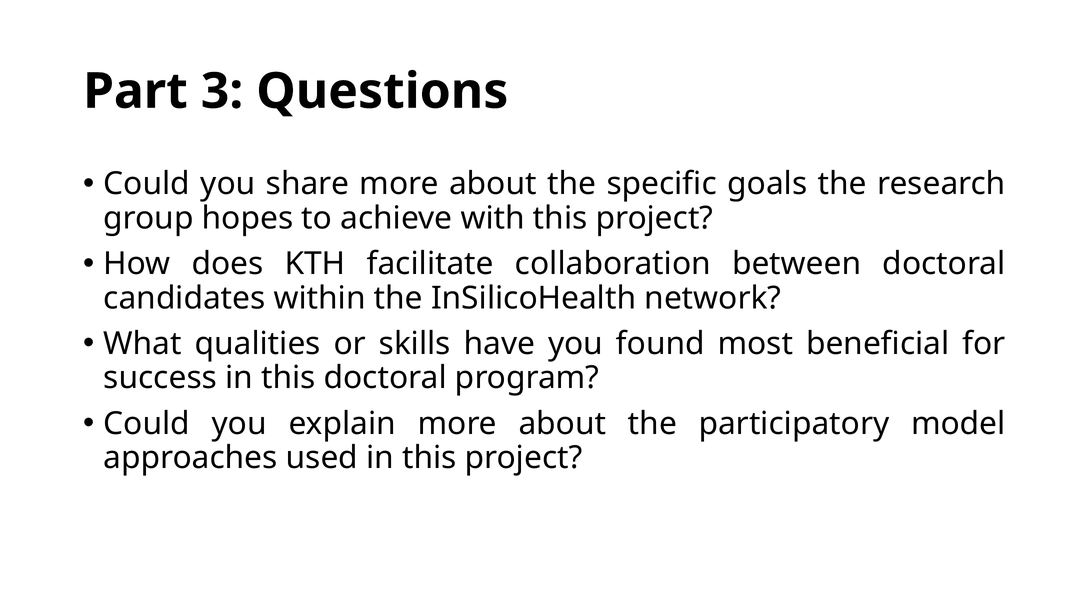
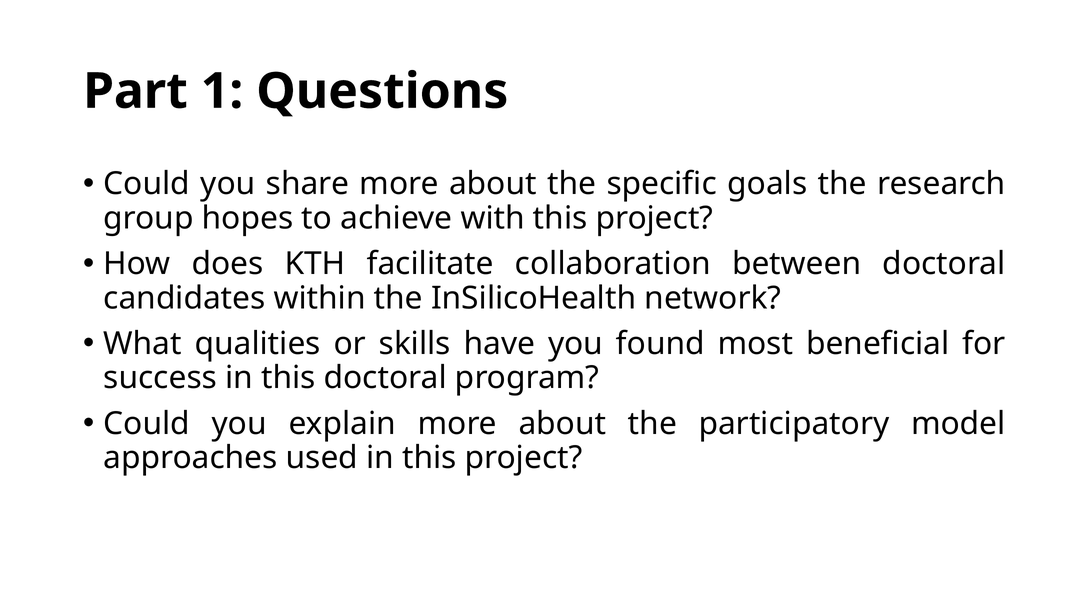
3: 3 -> 1 (222, 91)
